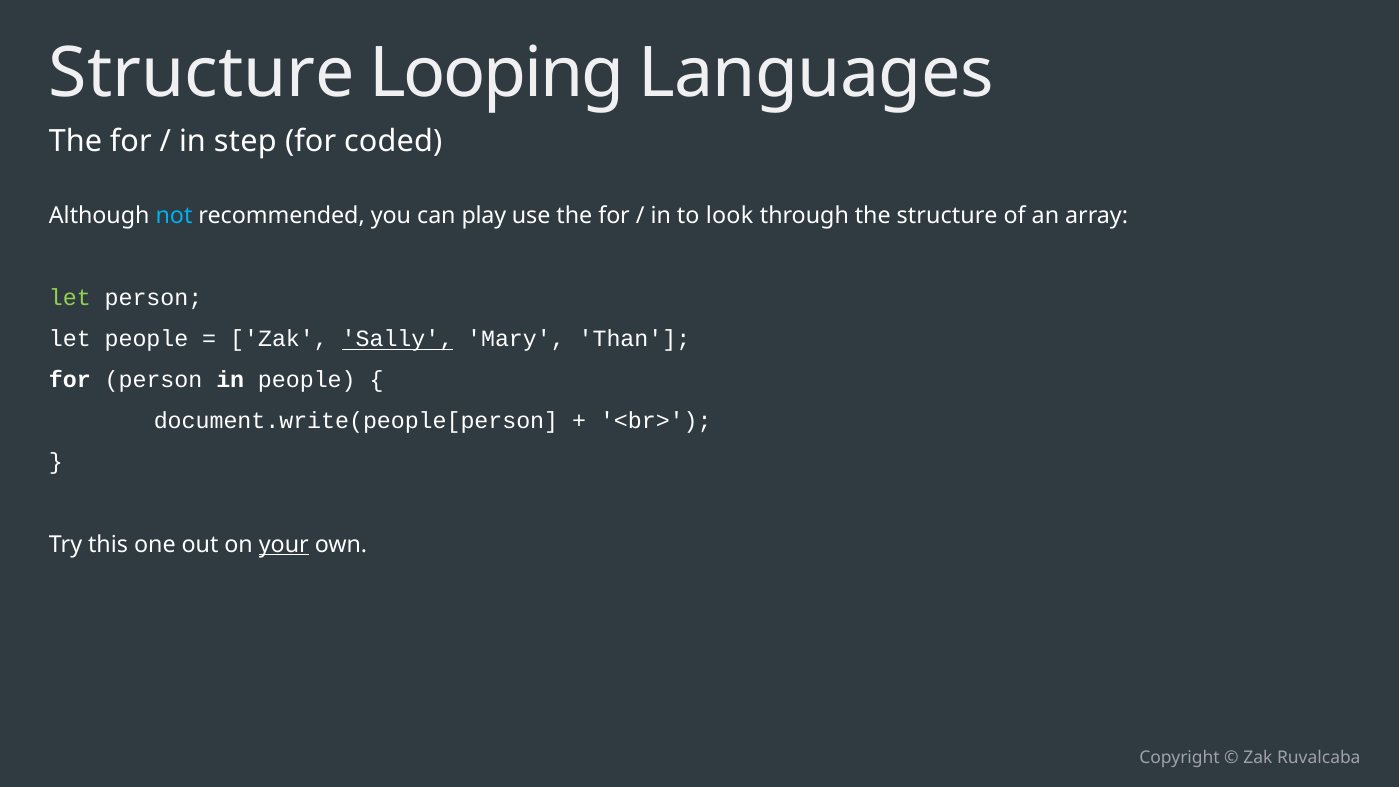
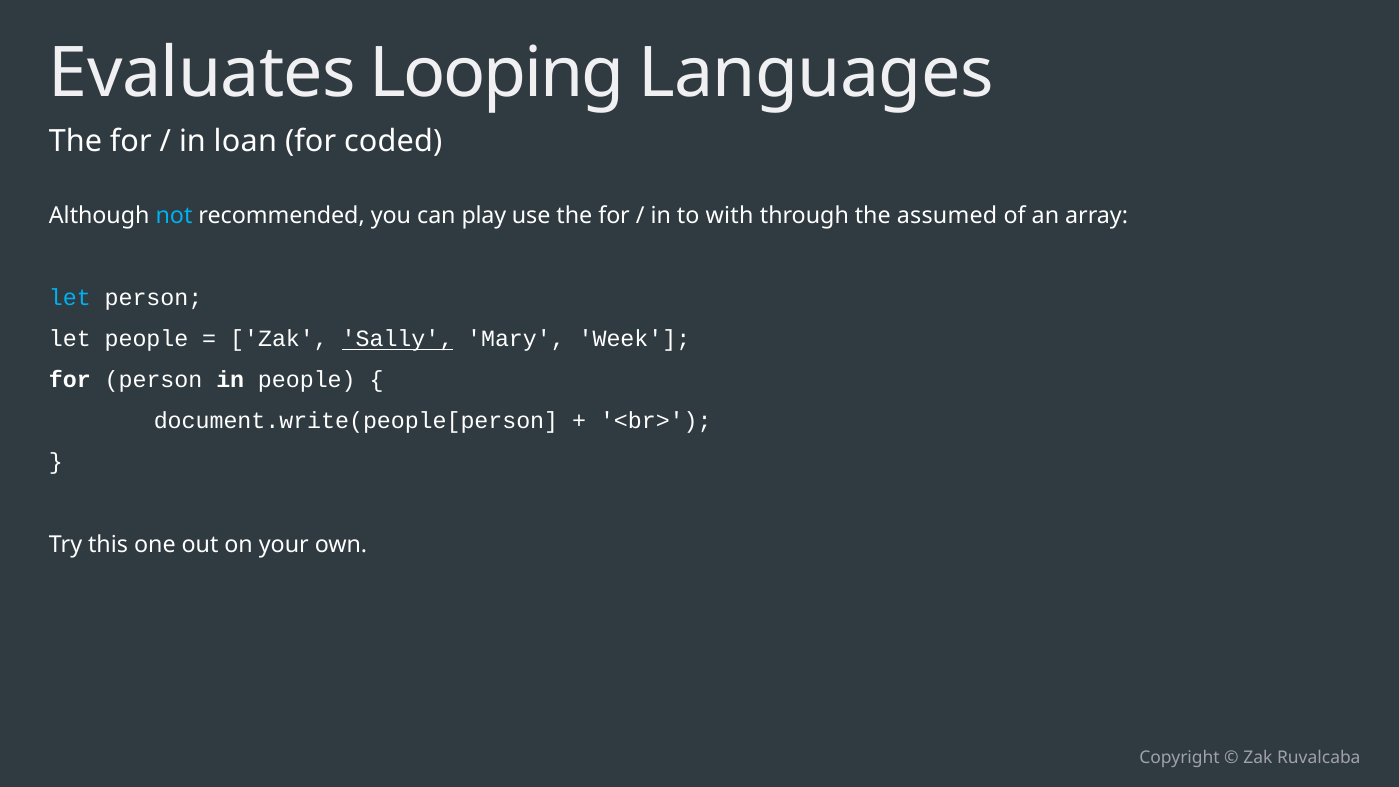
Structure: Structure -> Evaluates (202, 74)
step: step -> loan (245, 141)
look: look -> with (730, 216)
the structure: structure -> assumed (947, 216)
let colour: light green -> light blue (70, 298)
Than: Than -> Week (634, 339)
your underline: present -> none (284, 544)
